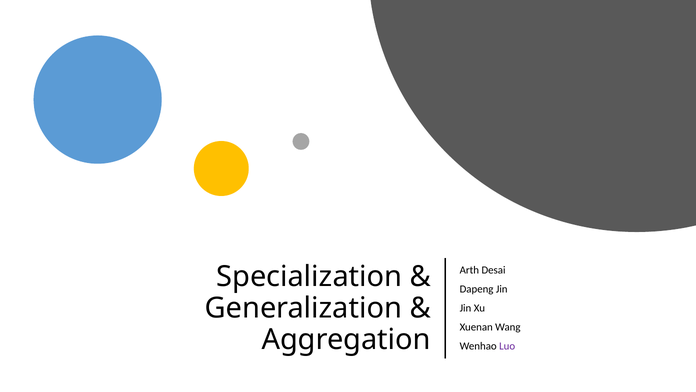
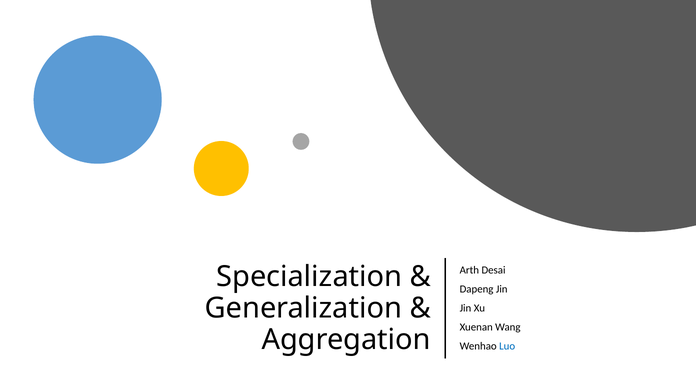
Luo colour: purple -> blue (507, 346)
